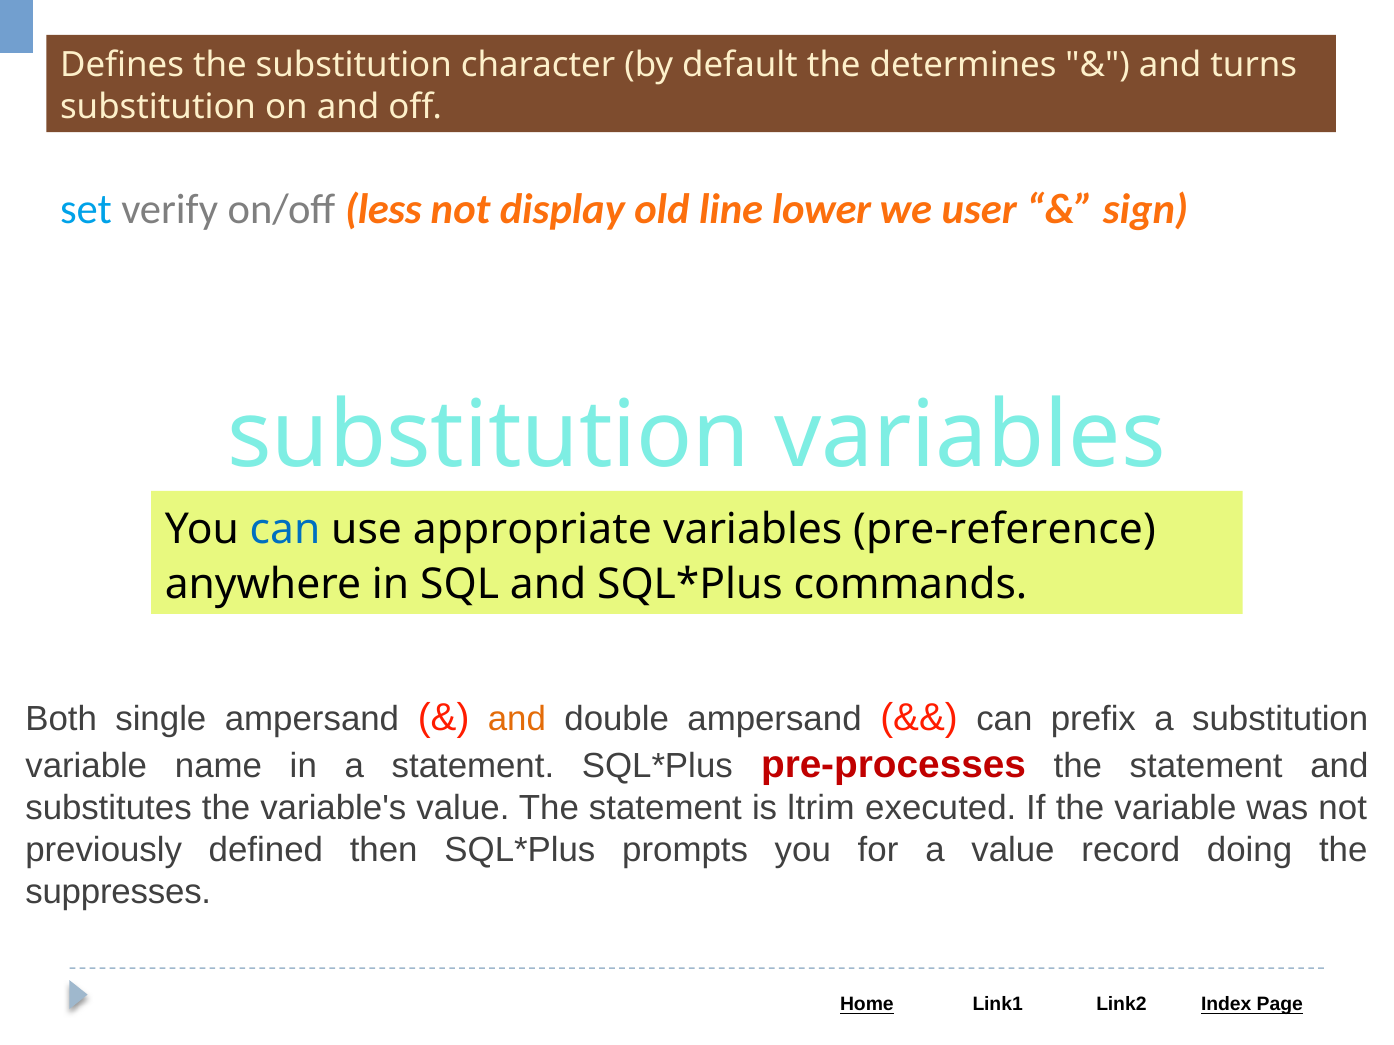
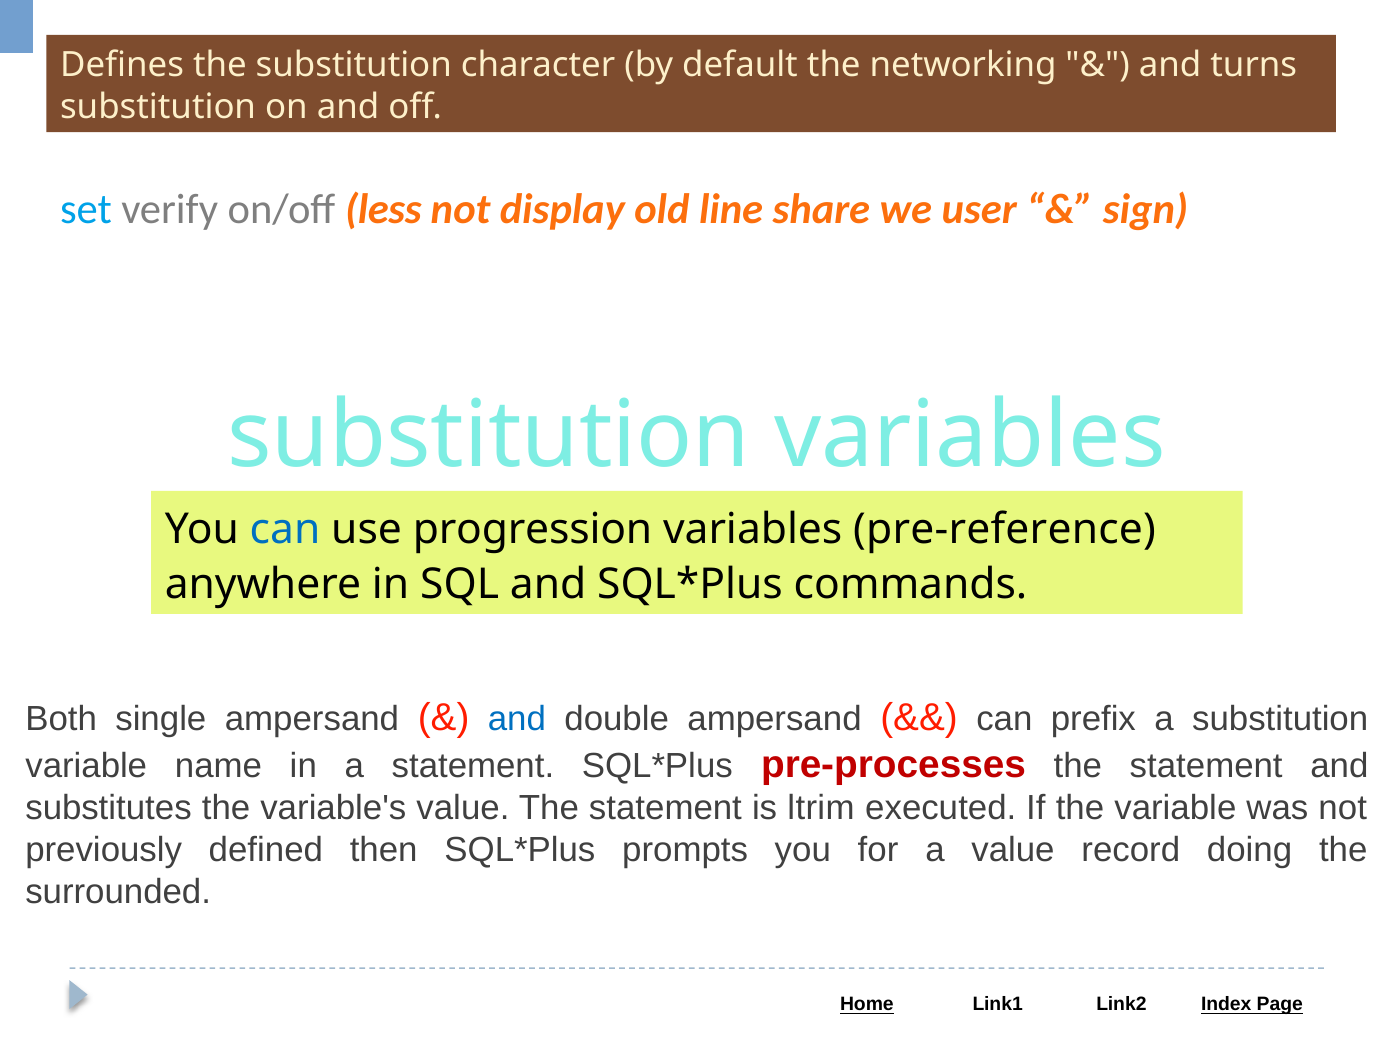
determines: determines -> networking (963, 65)
lower: lower -> share (821, 210)
appropriate: appropriate -> progression (533, 530)
and colour: orange -> blue (517, 719)
suppresses: suppresses -> surrounded (118, 892)
